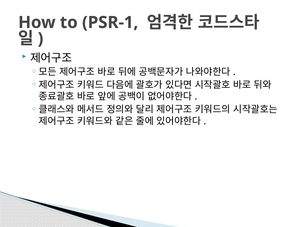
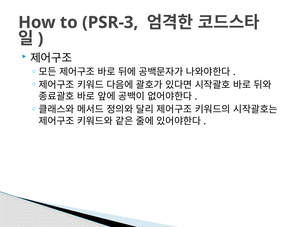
PSR-1: PSR-1 -> PSR-3 (110, 22)
